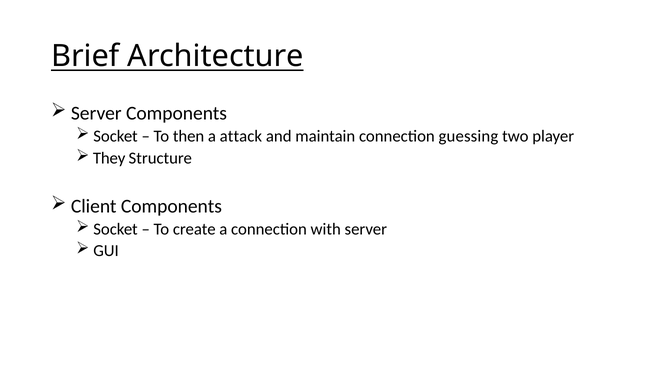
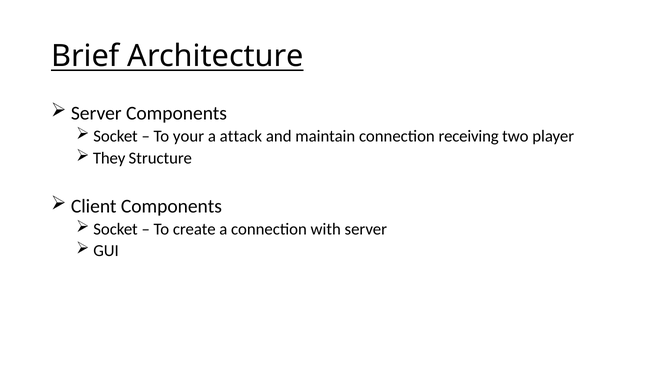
then: then -> your (189, 136)
guessing: guessing -> receiving (469, 136)
